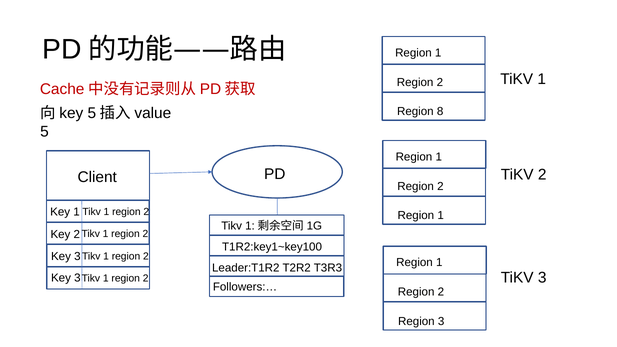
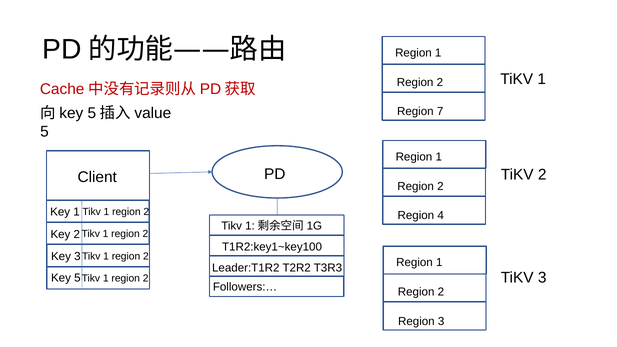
8: 8 -> 7 (440, 112)
1: 1 -> 4 (441, 216)
3: 3 -> 5 (77, 278)
